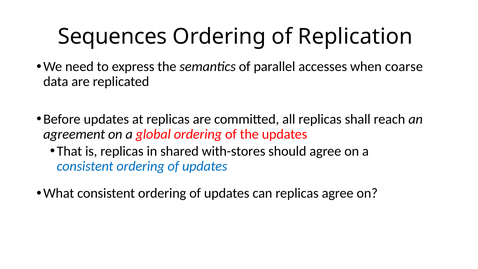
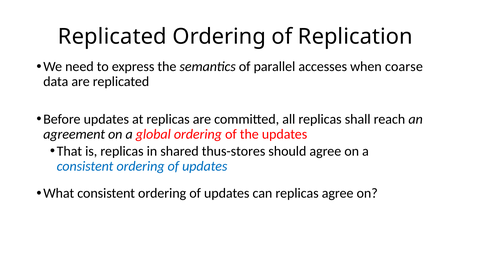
Sequences: Sequences -> Replicated (112, 37)
with-stores: with-stores -> thus-stores (234, 151)
